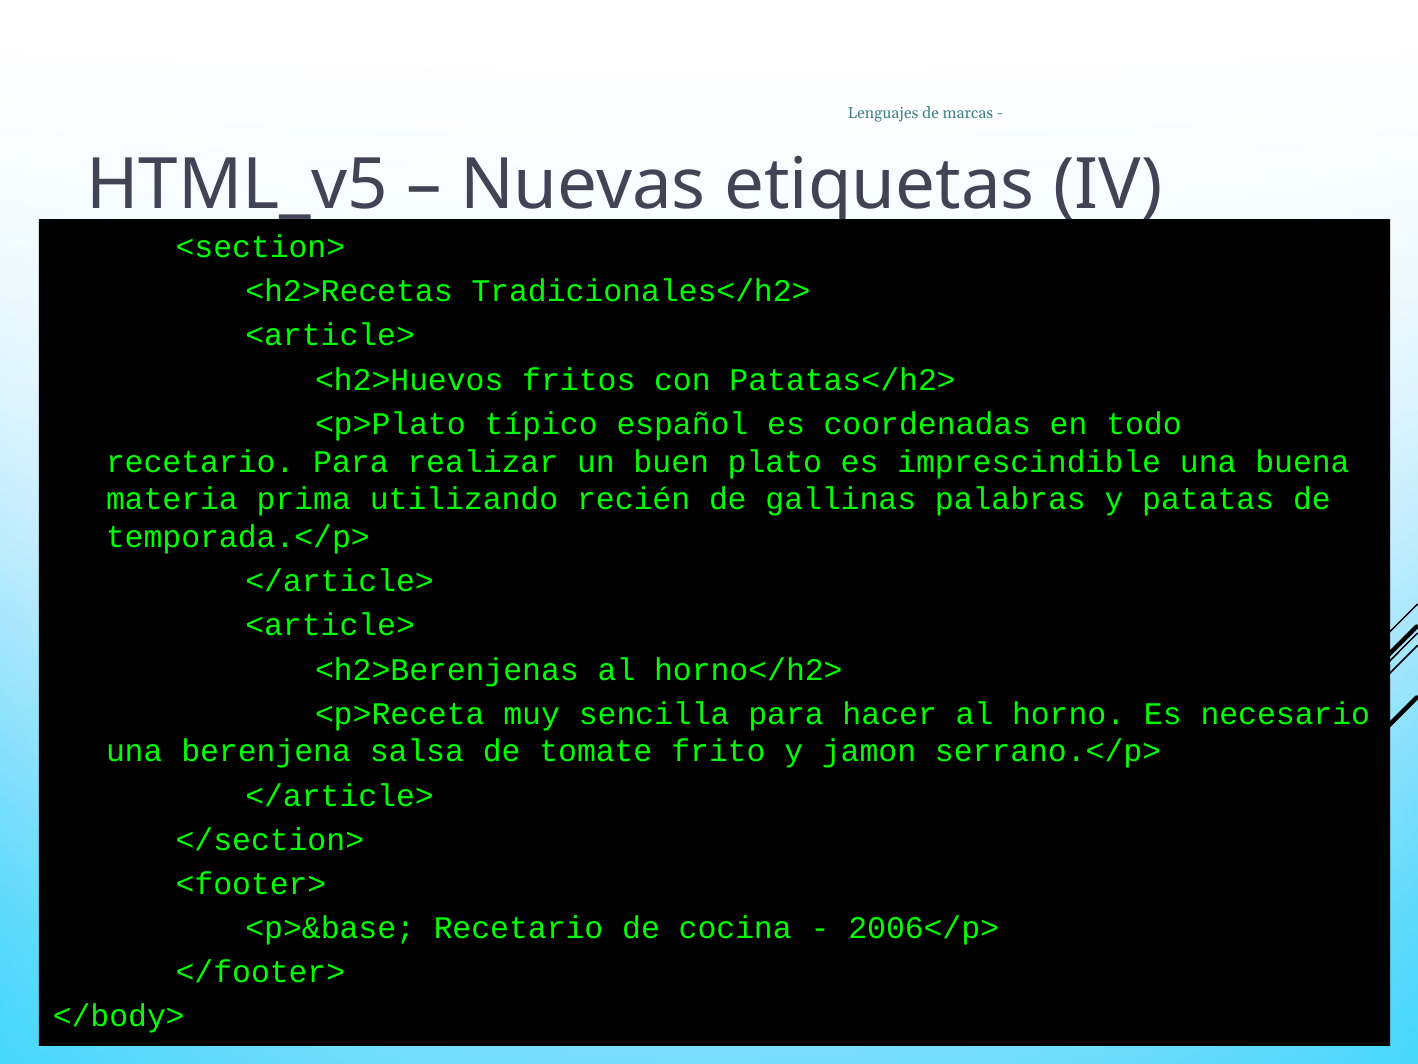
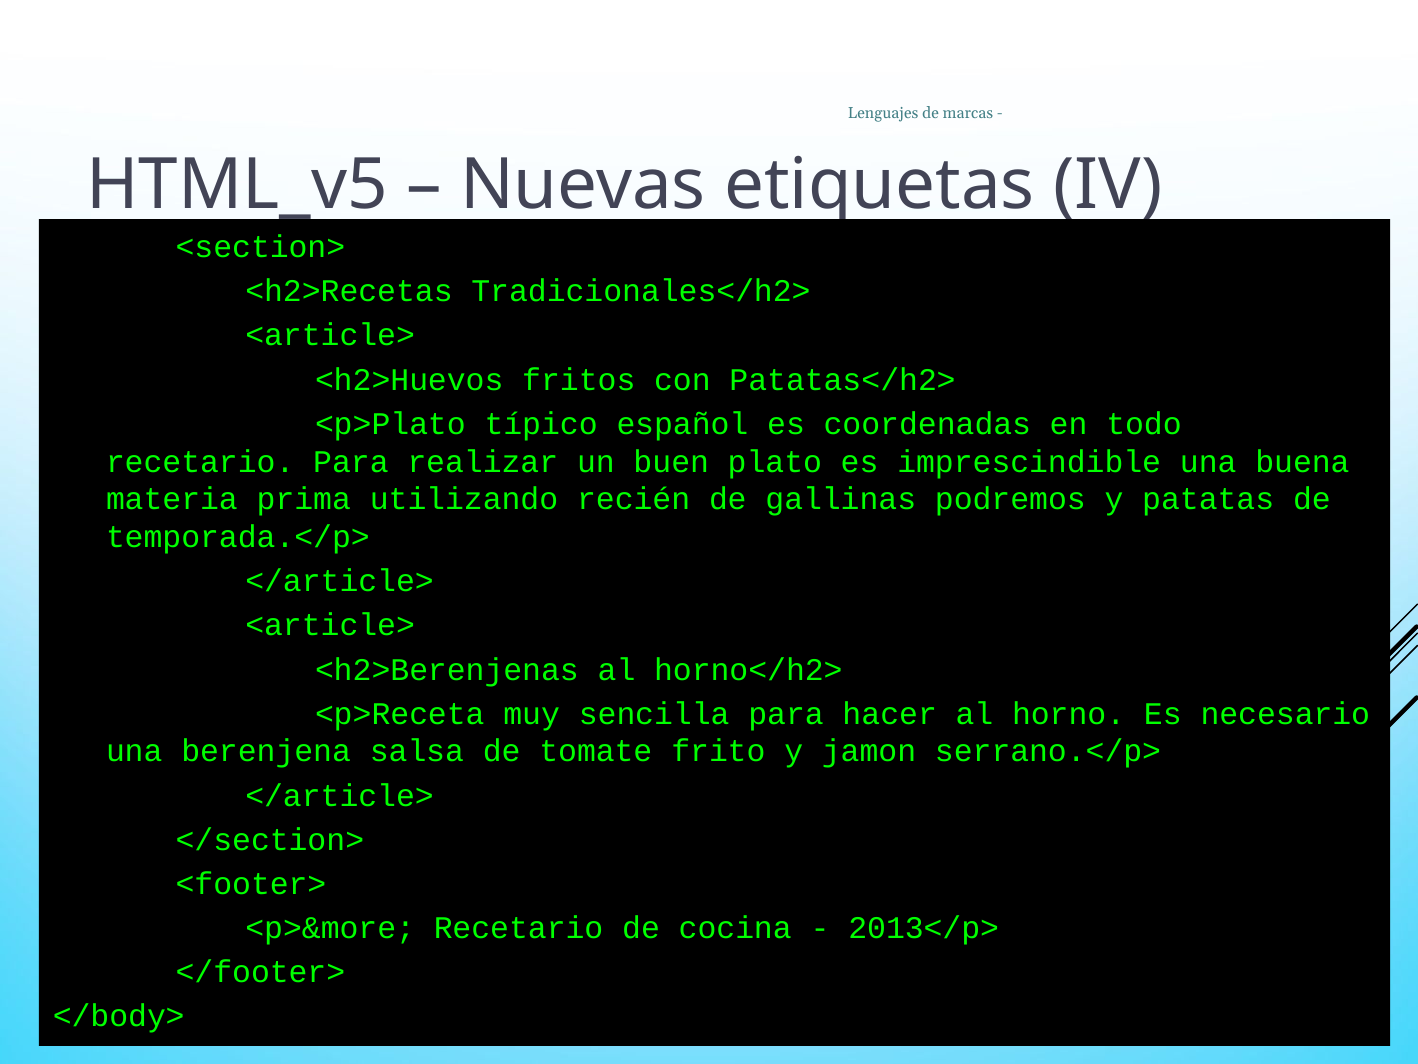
palabras: palabras -> podremos (1010, 499)
<p>&base: <p>&base -> <p>&more (330, 928)
2006</p>: 2006</p> -> 2013</p> (924, 928)
